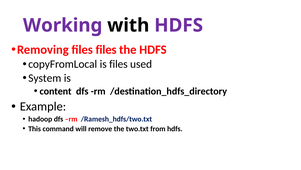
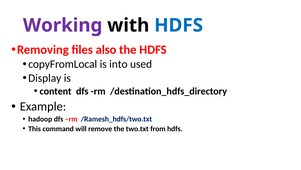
HDFS colour: purple -> blue (179, 25)
files files: files -> also (106, 50)
is files: files -> into (118, 64)
System: System -> Display (45, 78)
